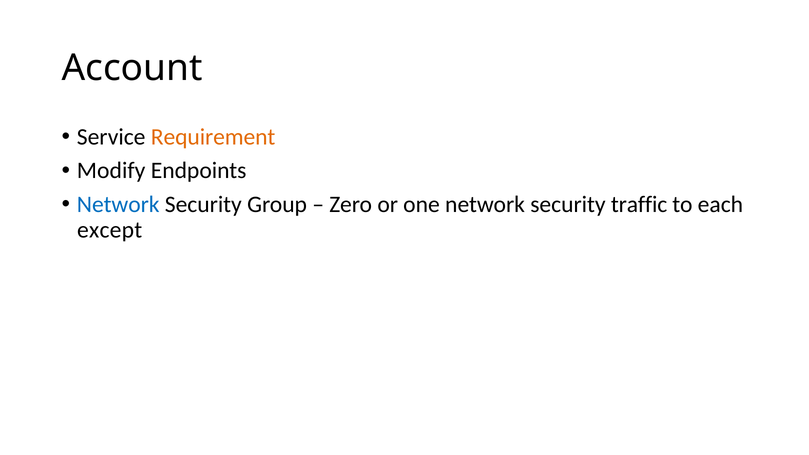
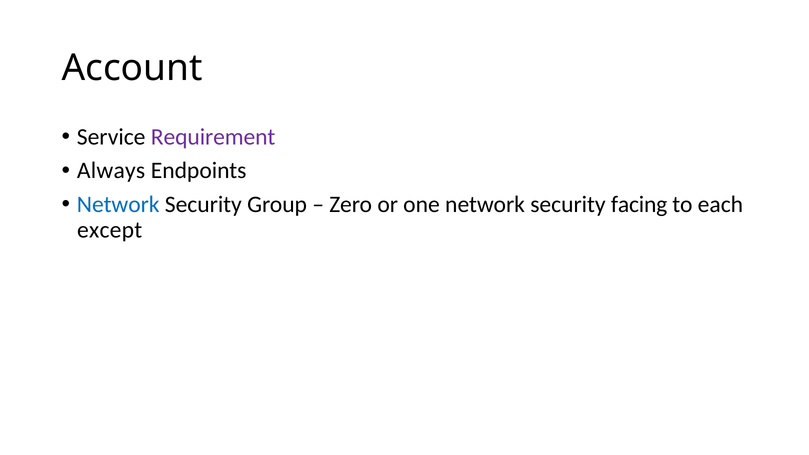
Requirement colour: orange -> purple (213, 137)
Modify: Modify -> Always (111, 171)
traffic: traffic -> facing (639, 205)
